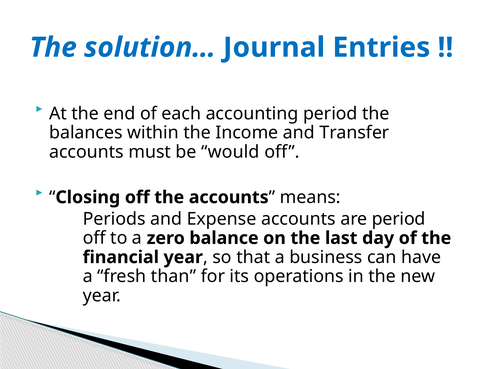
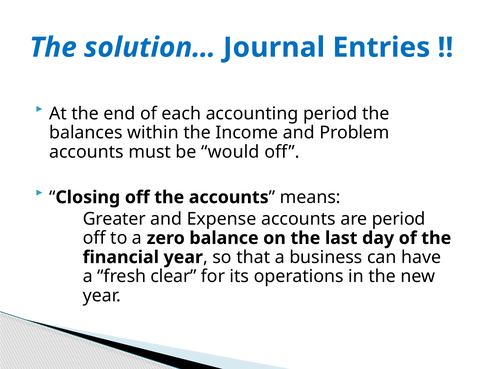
Transfer: Transfer -> Problem (354, 133)
Periods: Periods -> Greater (114, 219)
than: than -> clear (174, 276)
